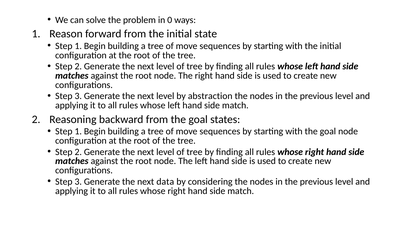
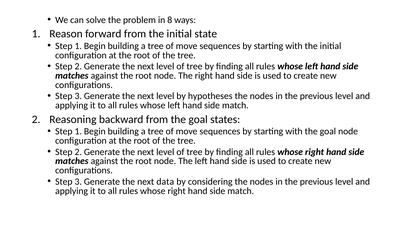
0: 0 -> 8 (170, 20)
abstraction: abstraction -> hypotheses (210, 96)
